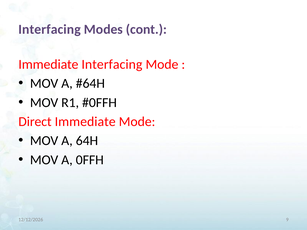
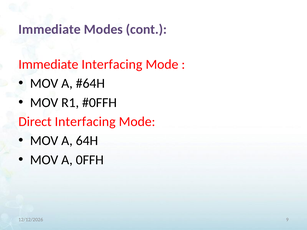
Interfacing: Interfacing -> Immediate (50, 29)
Direct Immediate: Immediate -> Interfacing (85, 122)
